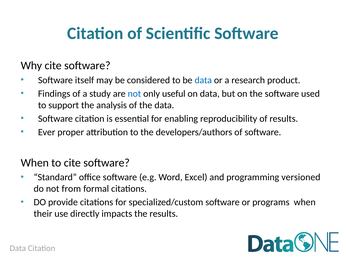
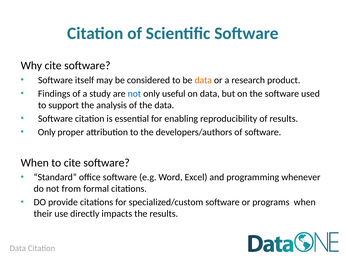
data colour: blue -> orange (203, 80)
Ever: Ever -> Only (47, 132)
versioned: versioned -> whenever (301, 177)
